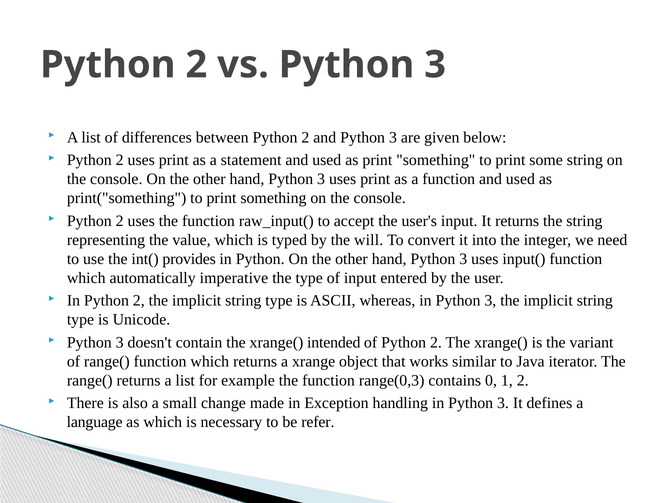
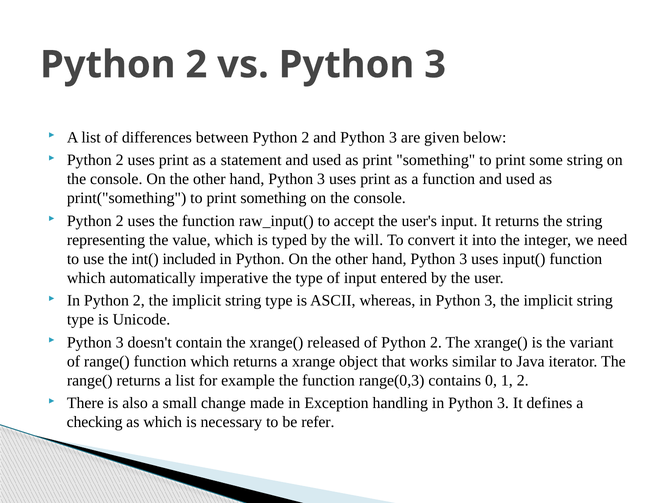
provides: provides -> included (189, 259)
intended: intended -> released (334, 342)
language: language -> checking (95, 422)
